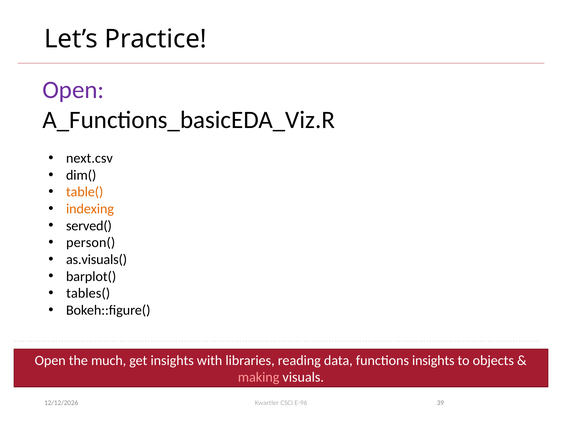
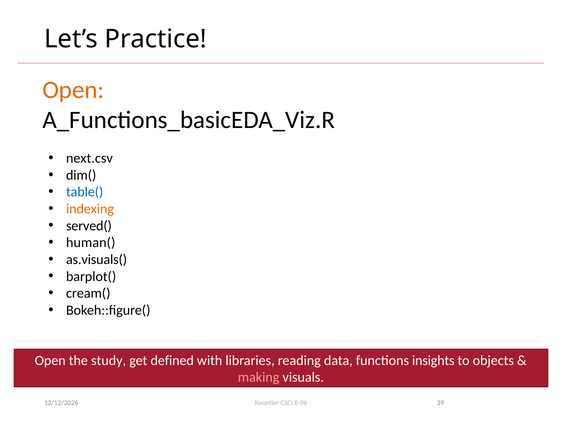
Open colour: purple -> orange (73, 90)
table( colour: orange -> blue (85, 192)
person(: person( -> human( (91, 242)
tables(: tables( -> cream( (88, 293)
much: much -> study (109, 360)
get insights: insights -> defined (172, 360)
